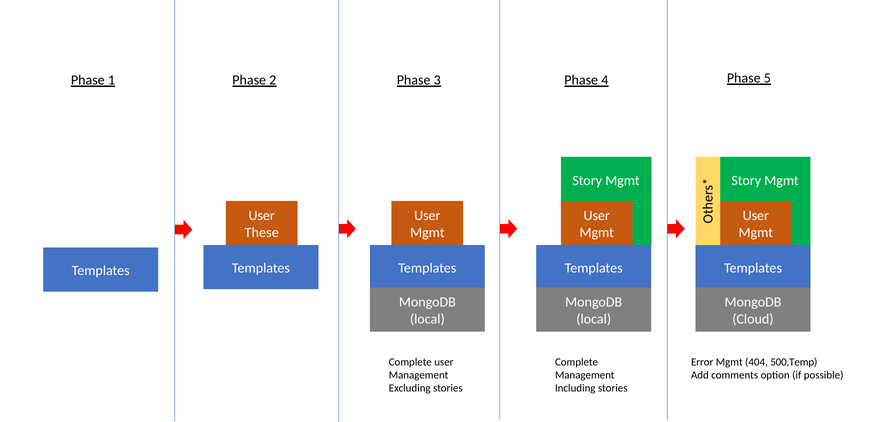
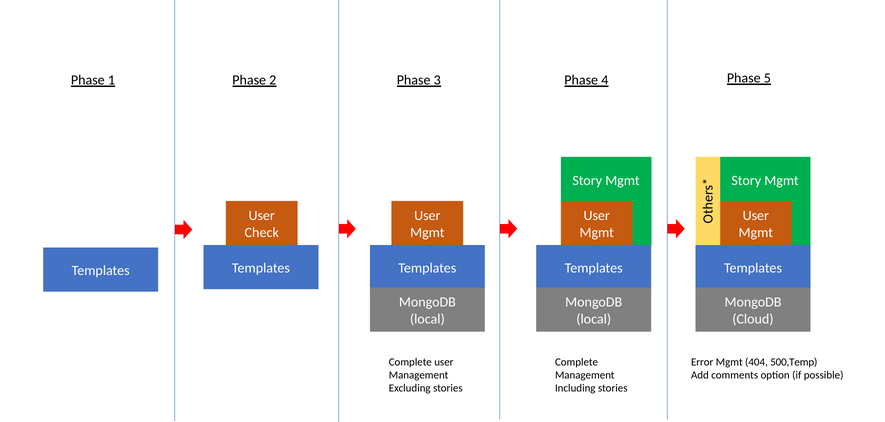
These: These -> Check (262, 232)
